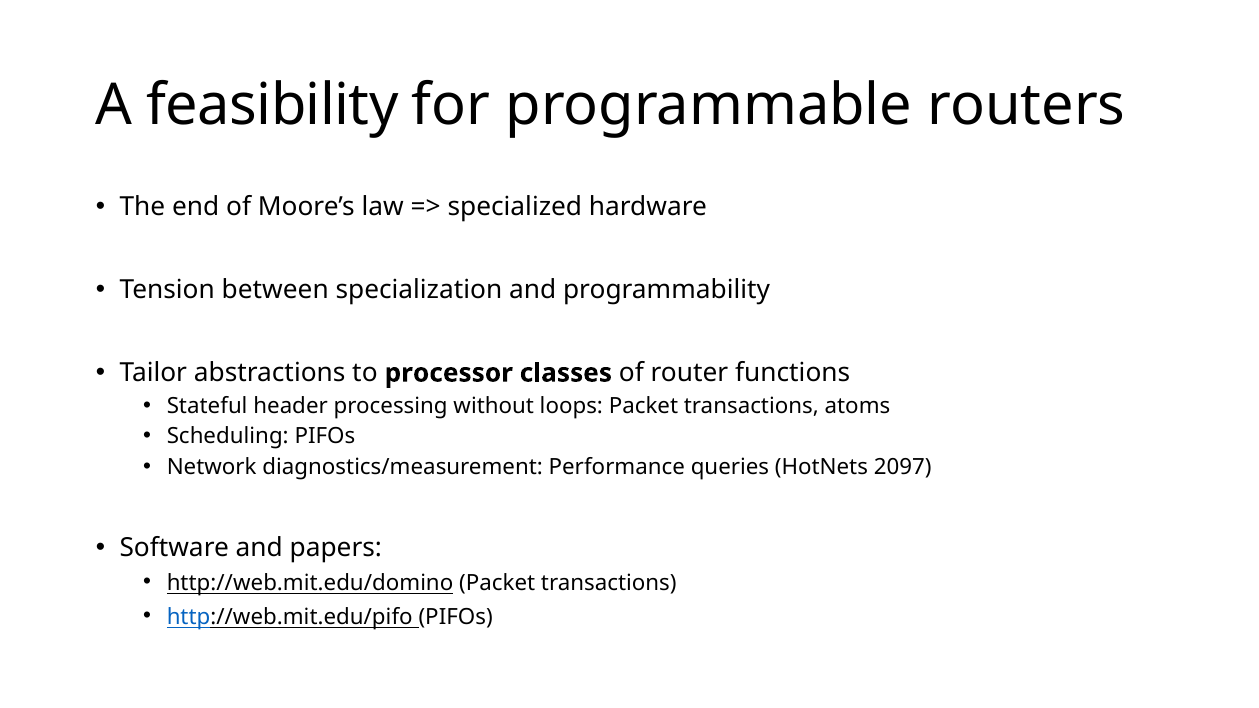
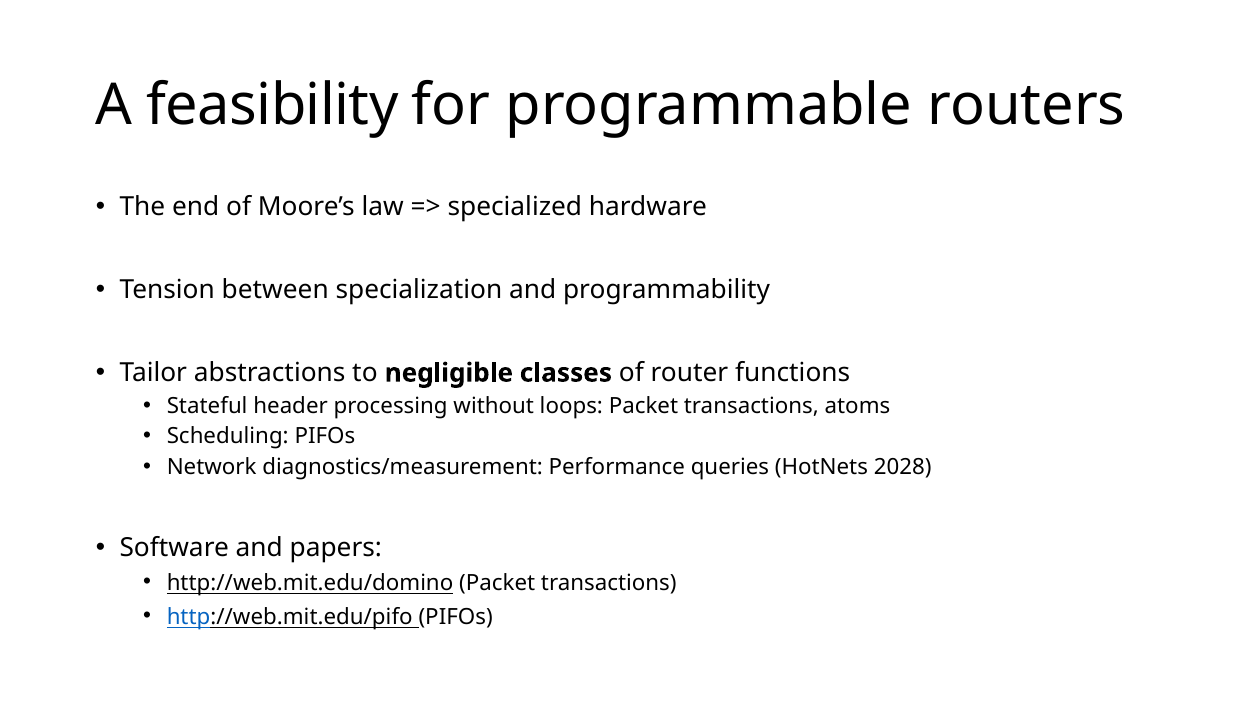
processor: processor -> negligible (449, 373)
2097: 2097 -> 2028 (903, 467)
